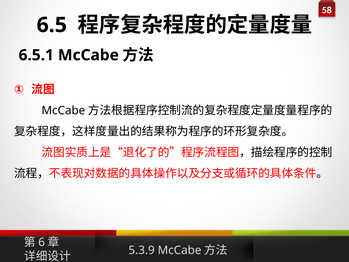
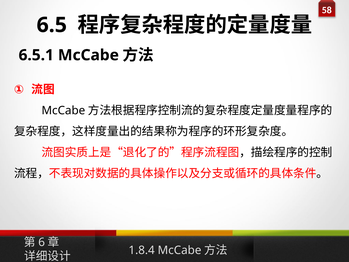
5.3.9: 5.3.9 -> 1.8.4 (142, 250)
